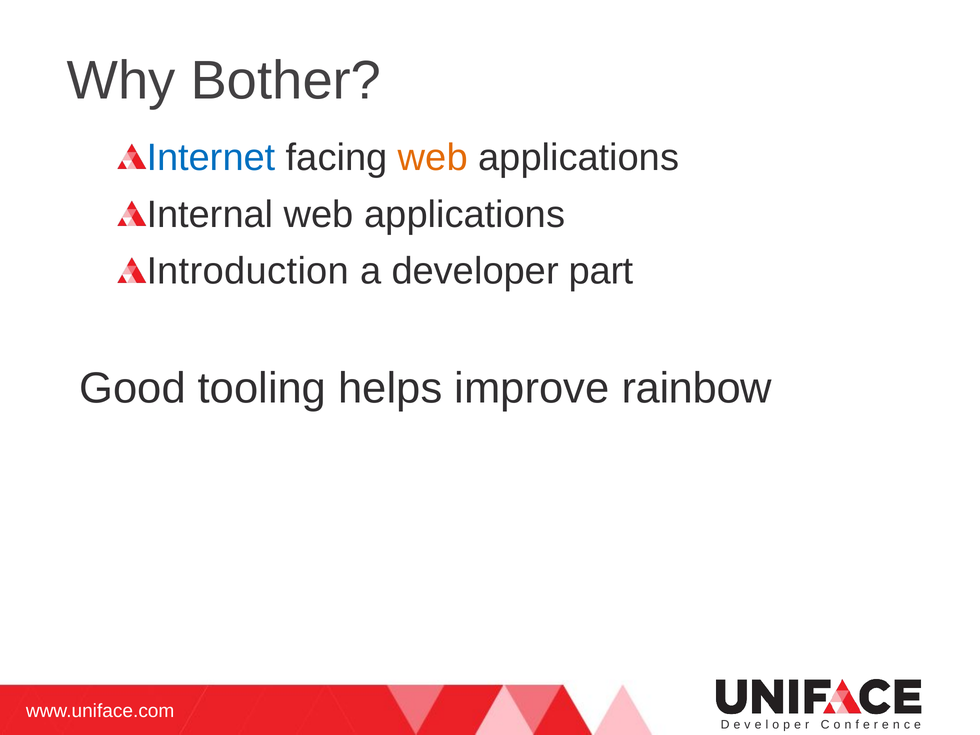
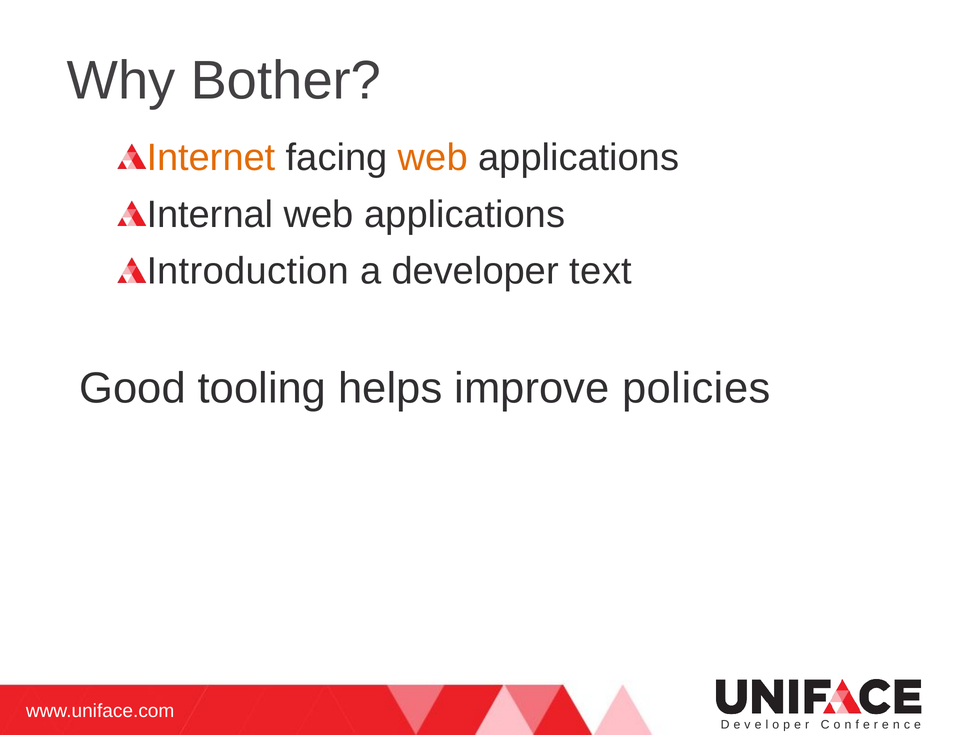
Internet colour: blue -> orange (211, 158)
part: part -> text (601, 271)
rainbow: rainbow -> policies (696, 388)
